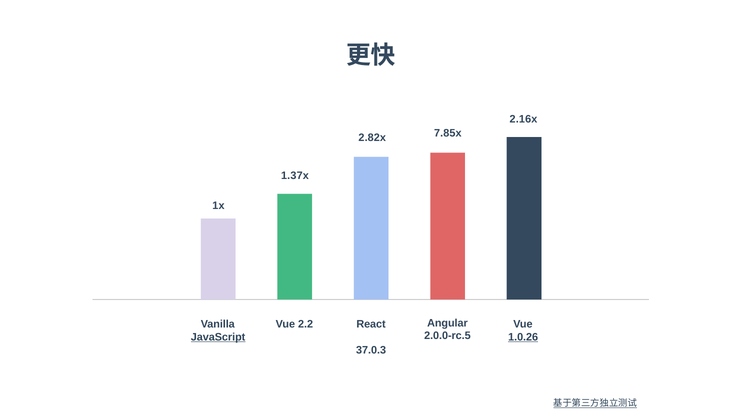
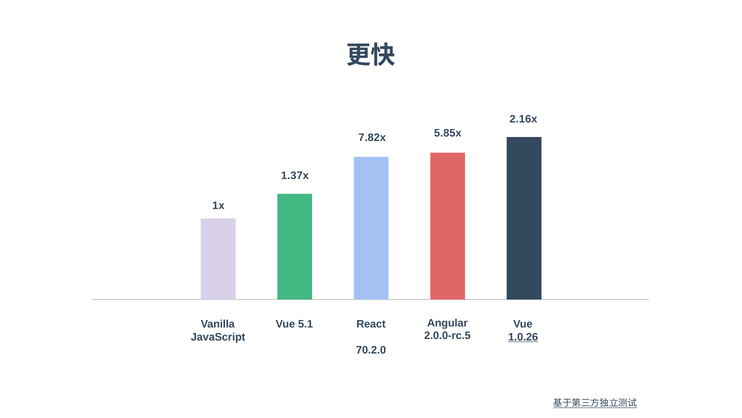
7.85x: 7.85x -> 5.85x (448, 133)
2.82x: 2.82x -> 7.82x (372, 138)
2.2: 2.2 -> 5.1 (306, 324)
JavaScript underline: present -> none (218, 337)
37.0.3: 37.0.3 -> 70.2.0 (371, 349)
